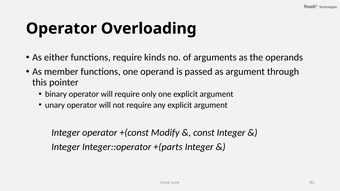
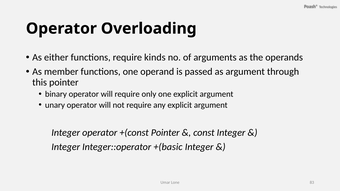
+(const Modify: Modify -> Pointer (165, 133)
+(parts: +(parts -> +(basic (168, 147)
